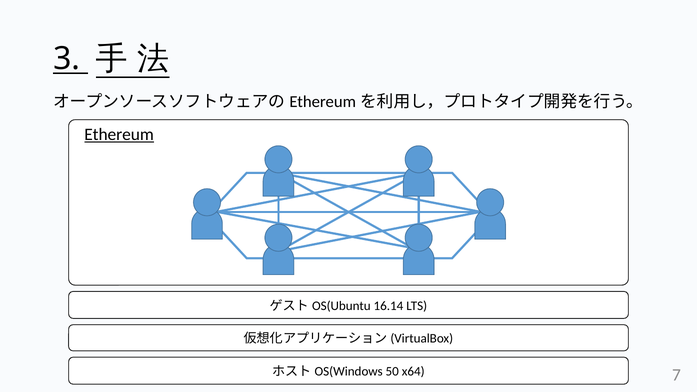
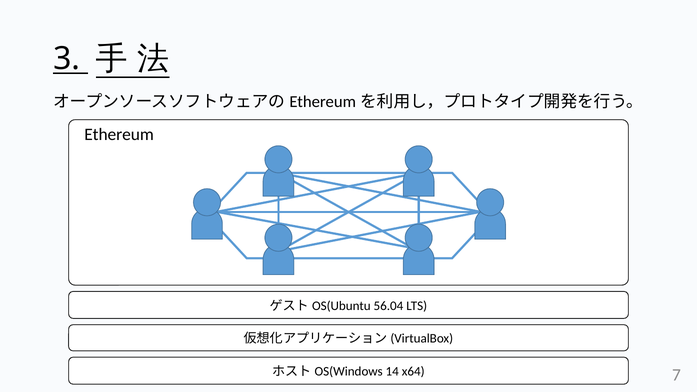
Ethereum underline: present -> none (119, 135)
16.14: 16.14 -> 56.04 (388, 306)
50: 50 -> 14 (392, 372)
